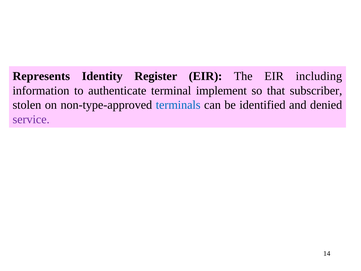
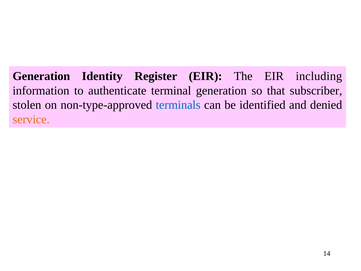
Represents: Represents -> Generation (41, 76)
terminal implement: implement -> generation (221, 90)
service colour: purple -> orange (31, 119)
